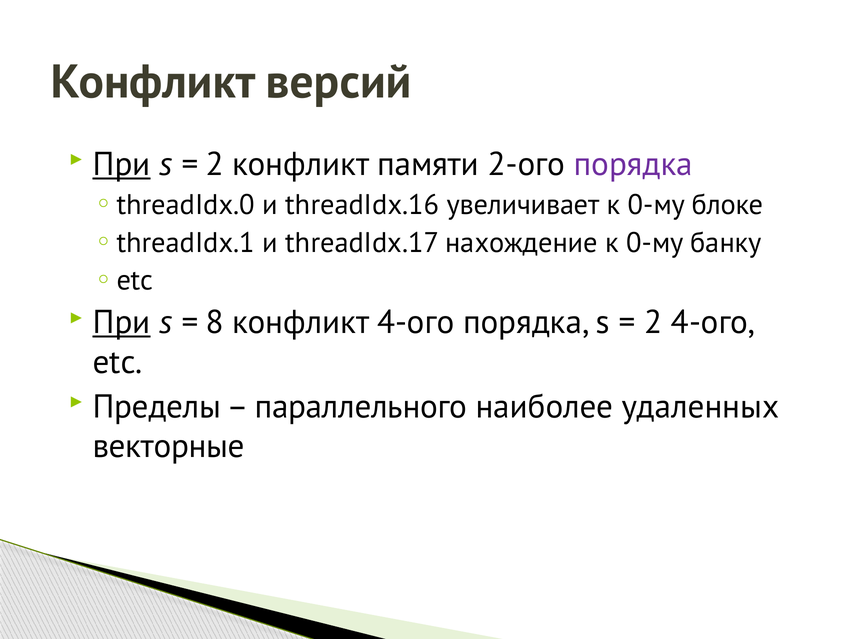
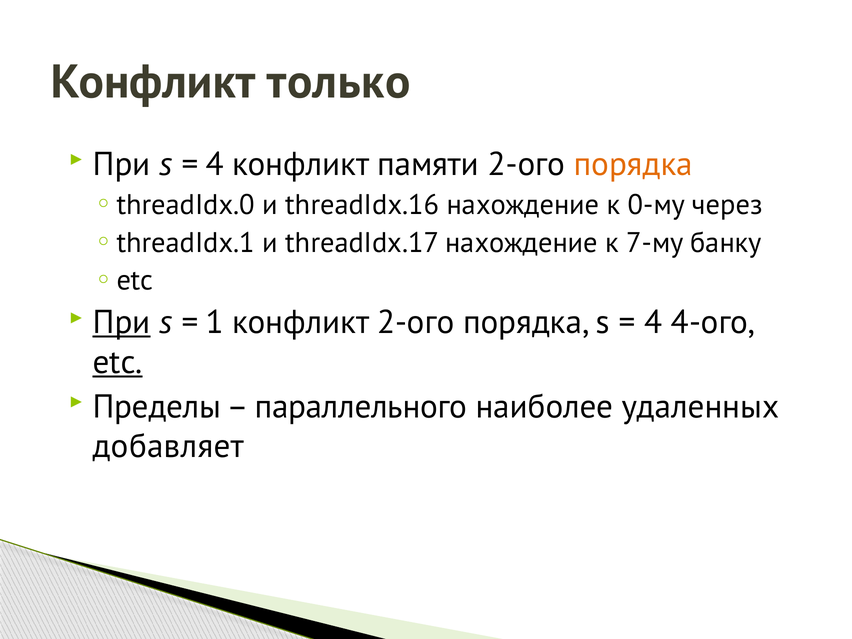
версий: версий -> только (339, 82)
При underline: present -> none (122, 164)
2: 2 -> 4 (215, 164)
порядка colour: purple -> orange (633, 164)
threadIdx.16 увеличивает: увеличивает -> нахождение (523, 205)
блоке: блоке -> через (727, 205)
0-му: 0-му -> 7-му (655, 243)
8: 8 -> 1 (215, 322)
конфликт 4-ого: 4-ого -> 2-ого (416, 322)
2: 2 -> 4 (653, 322)
etc underline: none -> present (118, 362)
векторные: векторные -> добавляет (168, 446)
